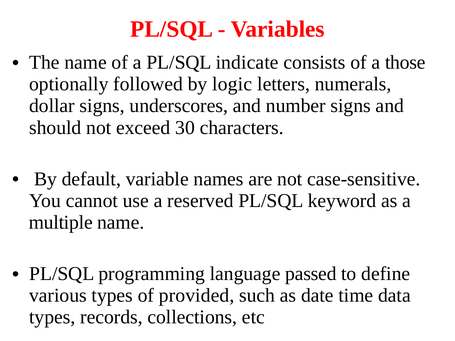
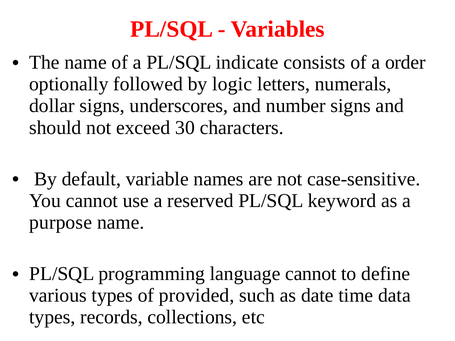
those: those -> order (405, 63)
multiple: multiple -> purpose (61, 223)
language passed: passed -> cannot (311, 274)
